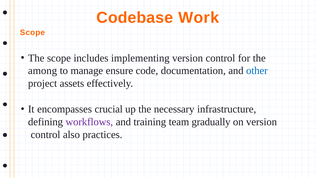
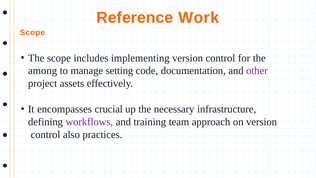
Codebase: Codebase -> Reference (135, 18)
ensure: ensure -> setting (119, 71)
other colour: blue -> purple (257, 71)
gradually: gradually -> approach (211, 122)
